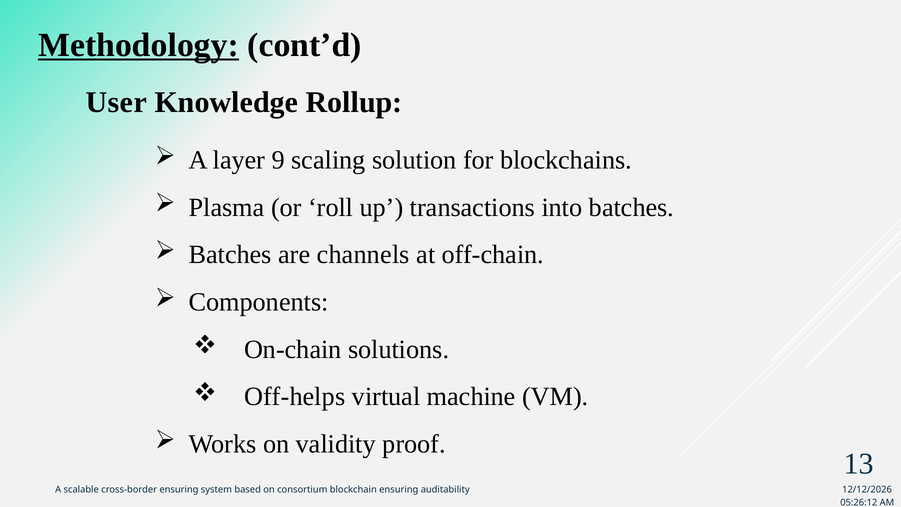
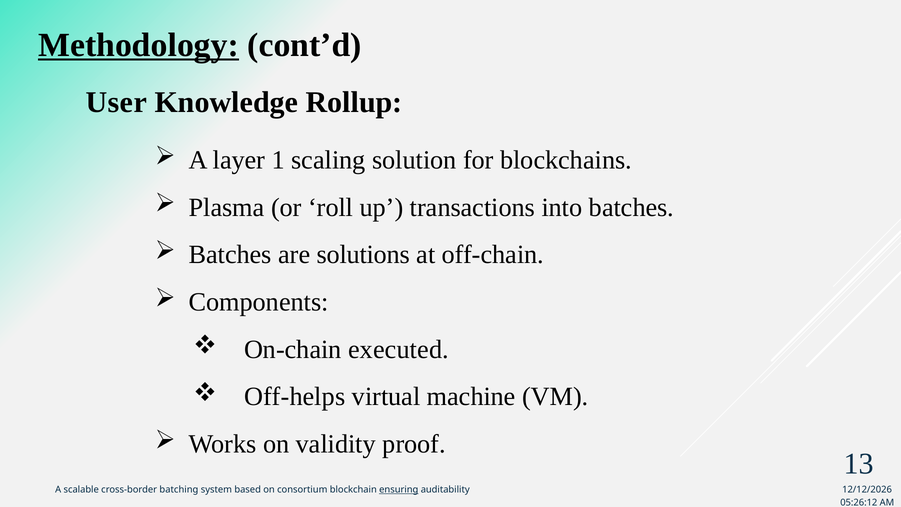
9: 9 -> 1 (278, 160)
channels: channels -> solutions (363, 255)
solutions: solutions -> executed (399, 349)
cross-border ensuring: ensuring -> batching (179, 490)
ensuring underline: none -> present (399, 490)
